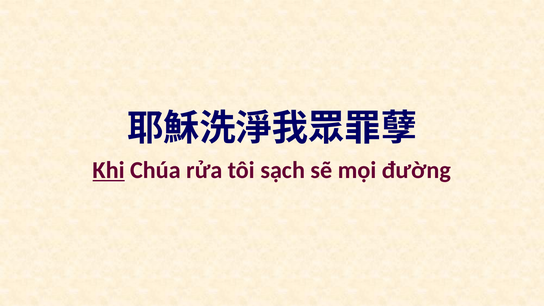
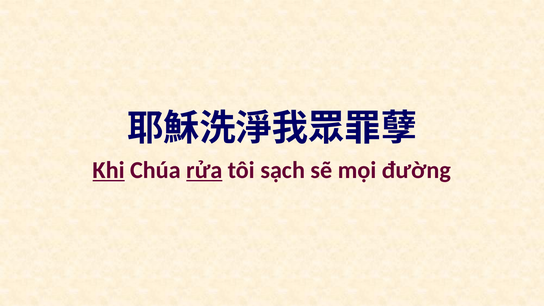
rửa underline: none -> present (204, 170)
